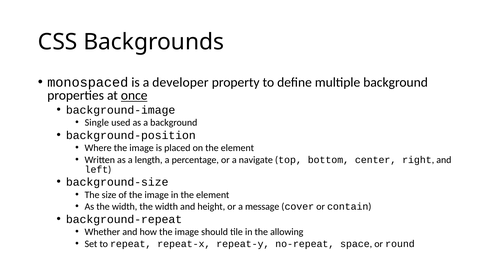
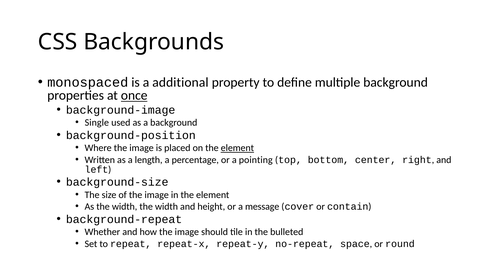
developer: developer -> additional (180, 82)
element underline: none -> present (237, 148)
navigate: navigate -> pointing (256, 160)
allowing: allowing -> bulleted (287, 232)
